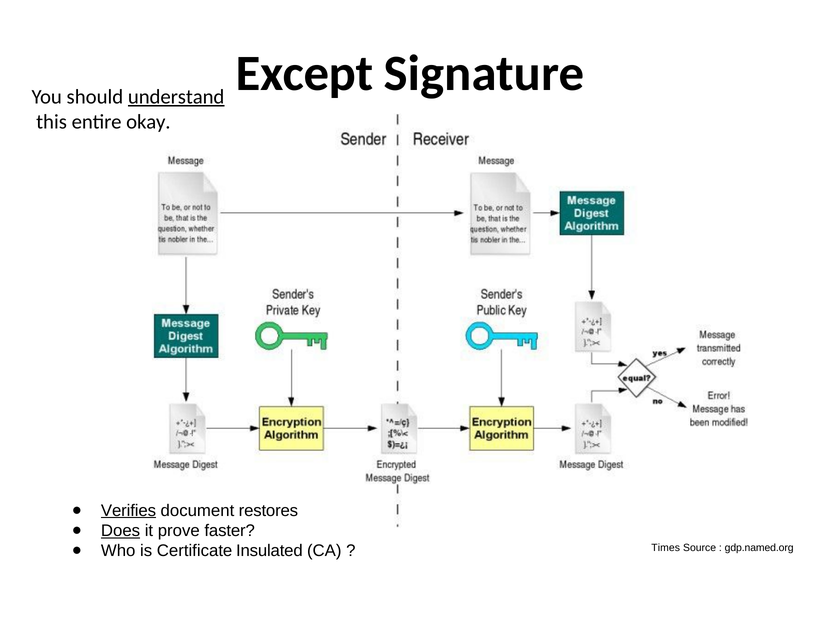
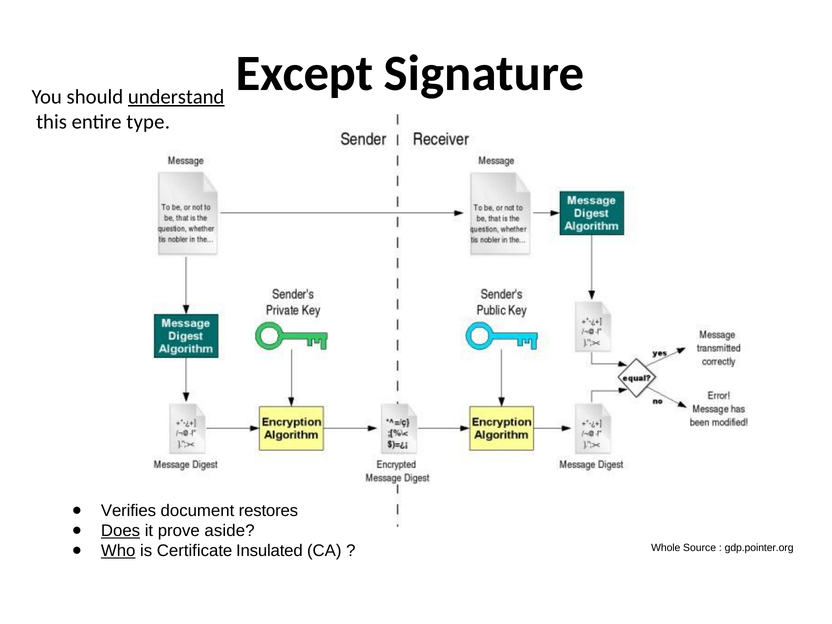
okay: okay -> type (148, 122)
Verifies underline: present -> none (129, 511)
faster: faster -> aside (230, 531)
Who underline: none -> present (118, 551)
Times: Times -> Whole (666, 548)
gdp.named.org: gdp.named.org -> gdp.pointer.org (759, 548)
